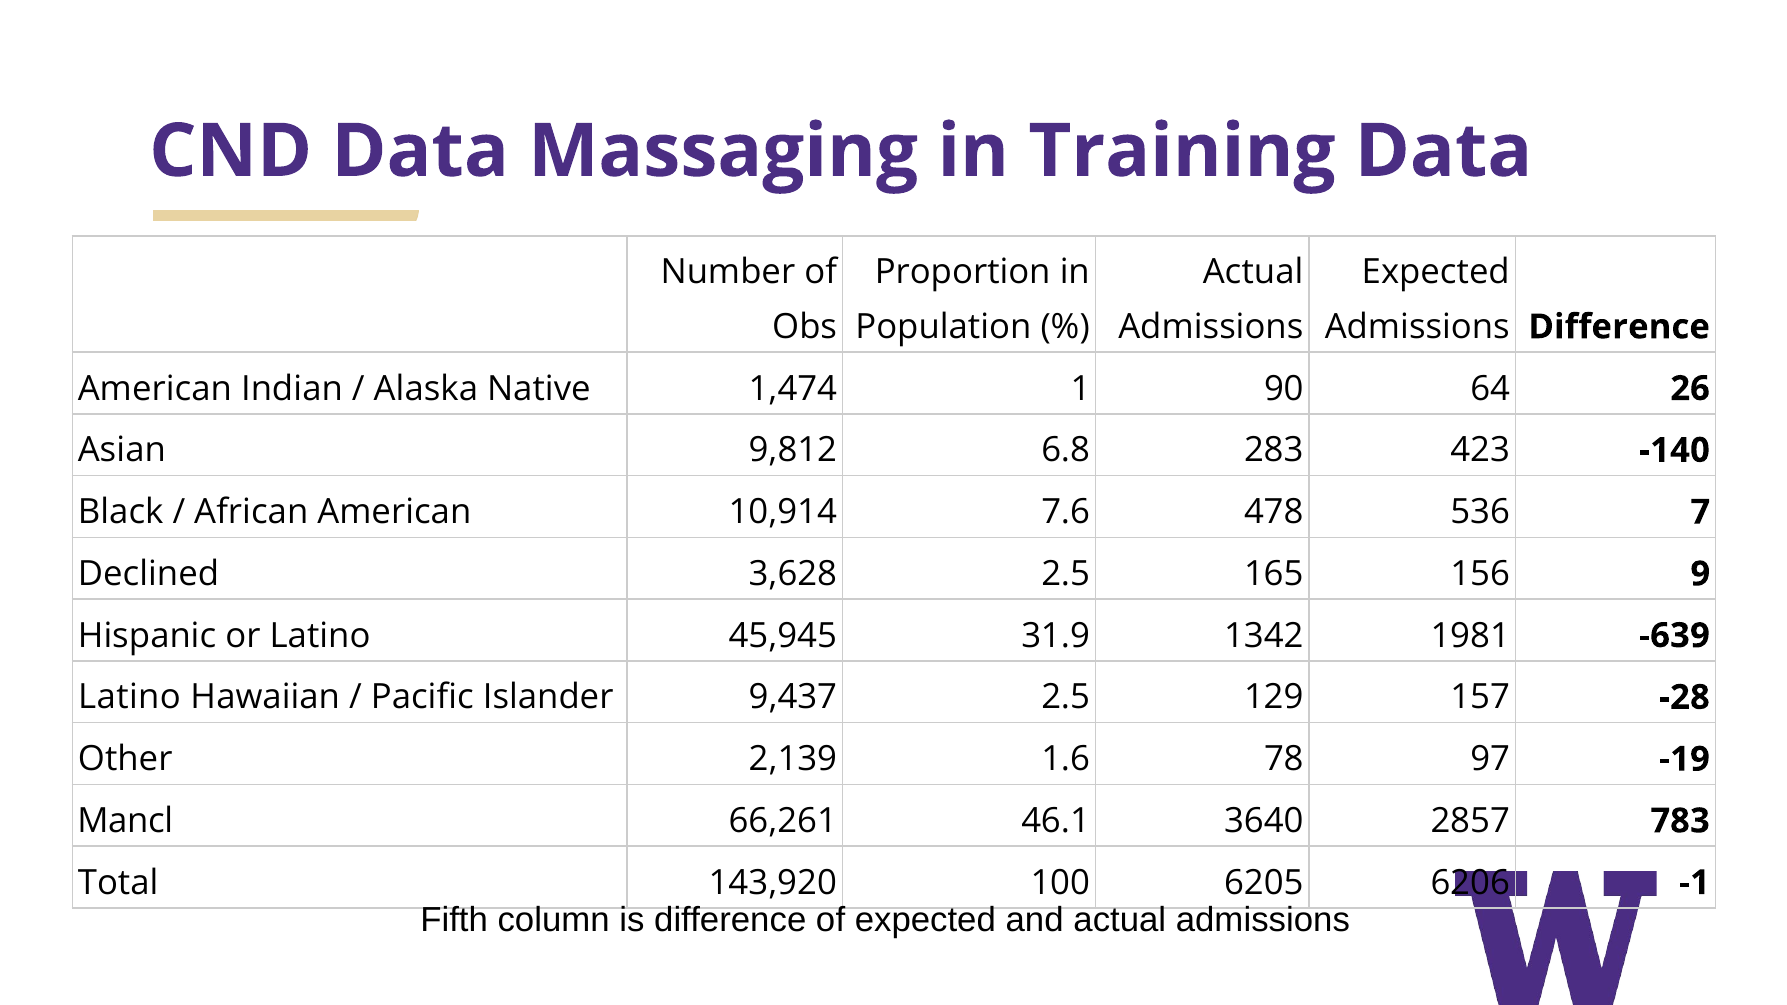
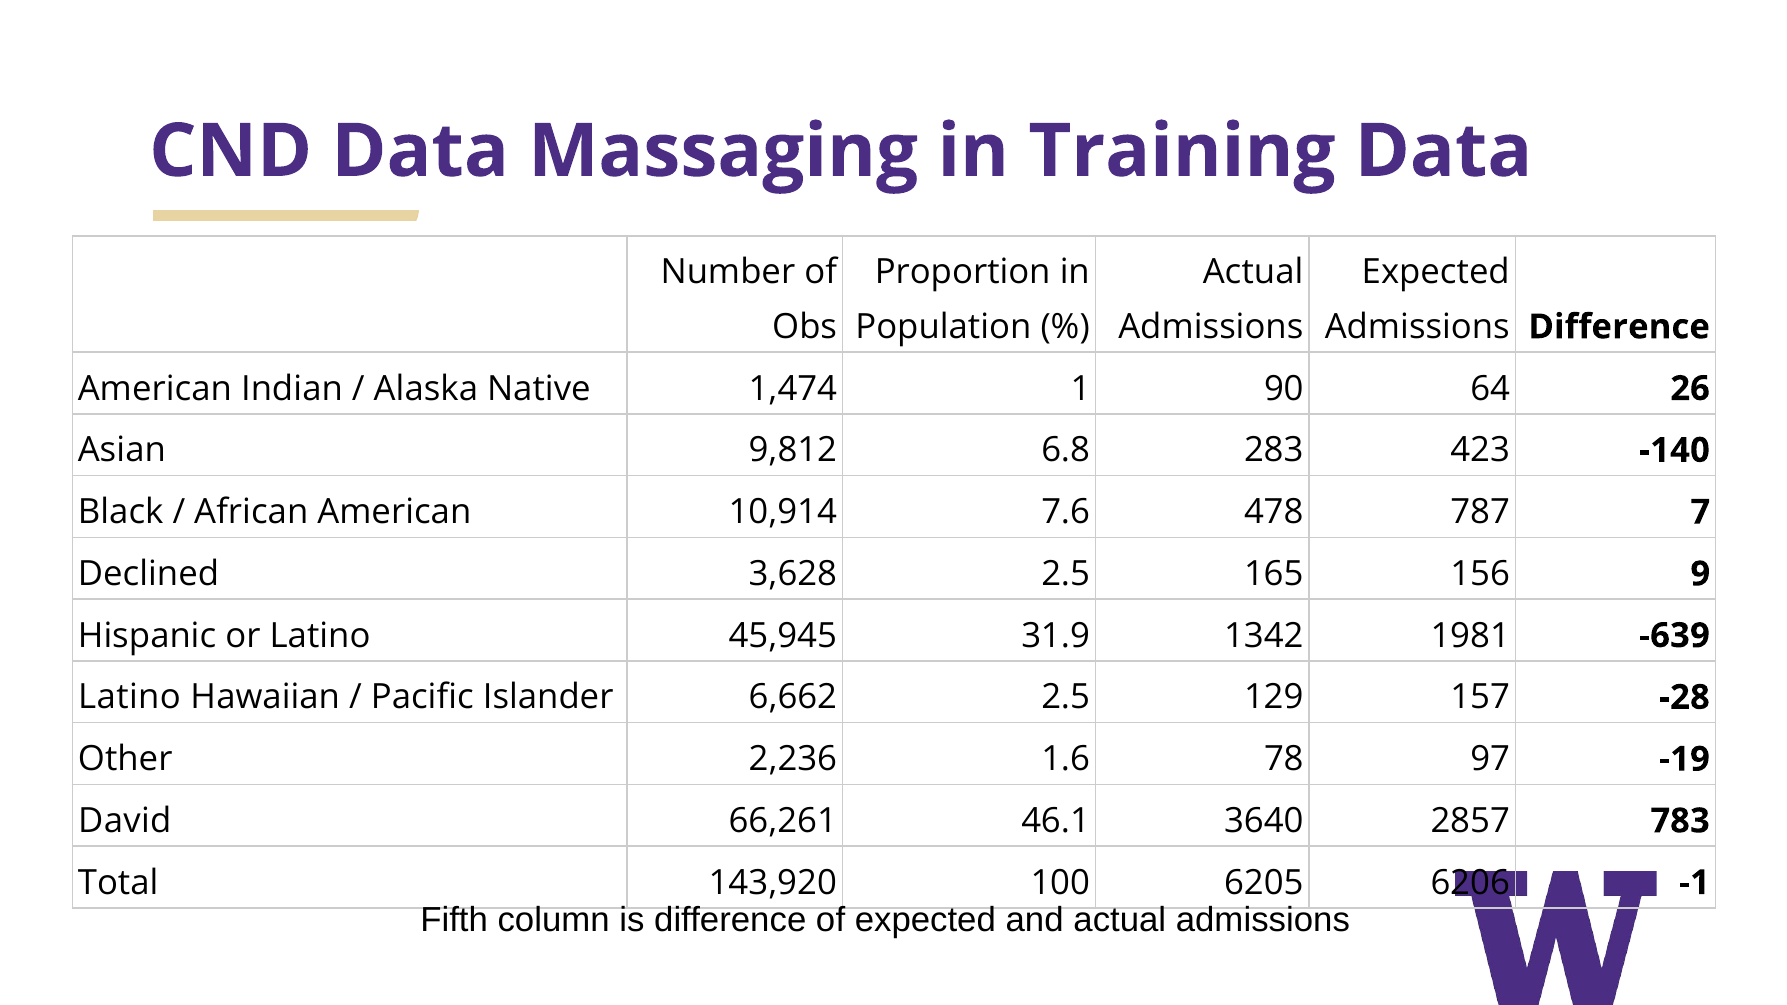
536: 536 -> 787 (1480, 512)
9,437: 9,437 -> 6,662 (793, 698)
2,139: 2,139 -> 2,236 (793, 759)
Mancl: Mancl -> David (125, 821)
